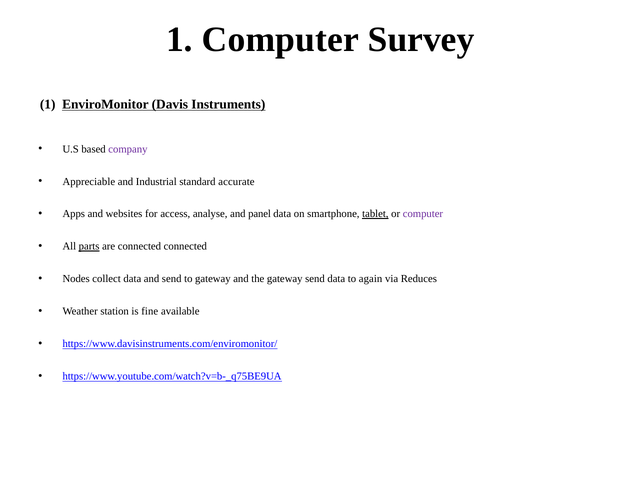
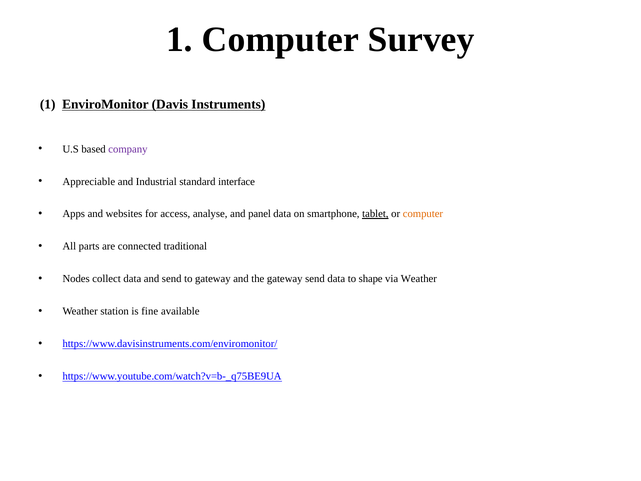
accurate: accurate -> interface (237, 181)
computer colour: purple -> orange (423, 214)
parts underline: present -> none (89, 246)
connected connected: connected -> traditional (185, 246)
again: again -> shape (371, 279)
via Reduces: Reduces -> Weather (419, 279)
